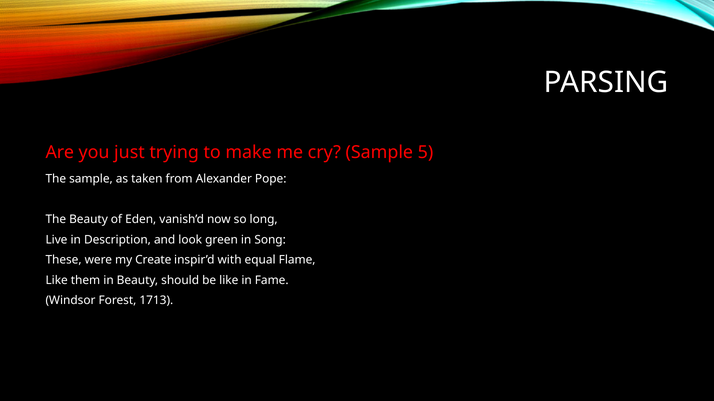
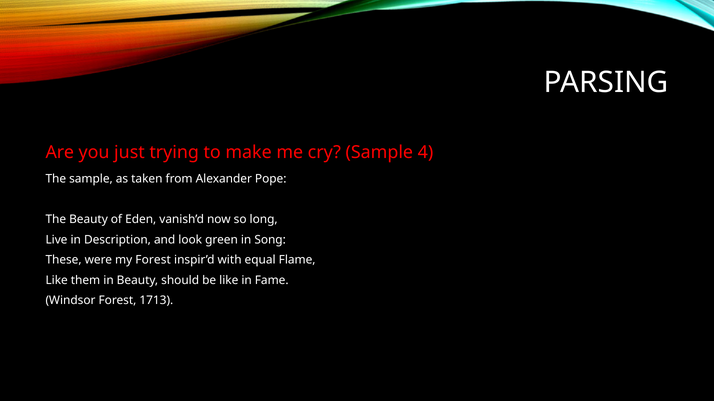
5: 5 -> 4 (425, 153)
my Create: Create -> Forest (153, 260)
